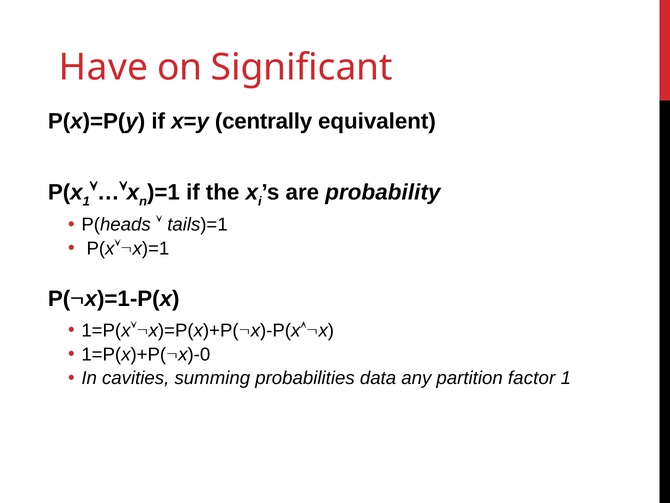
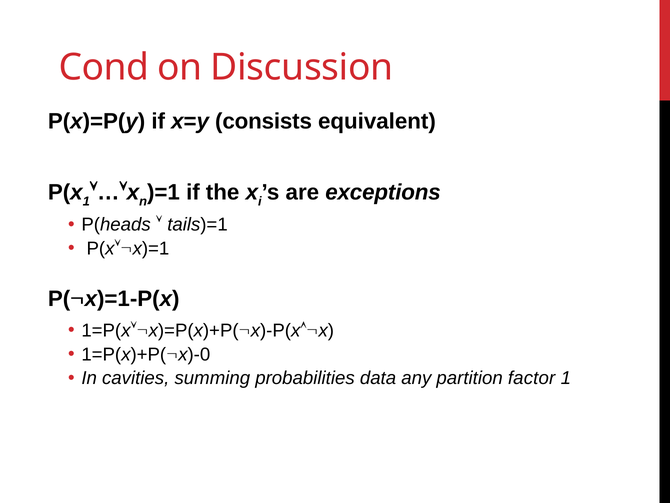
Have: Have -> Cond (104, 68)
Significant: Significant -> Discussion (302, 68)
centrally: centrally -> consists (264, 121)
probability: probability -> exceptions (383, 192)
